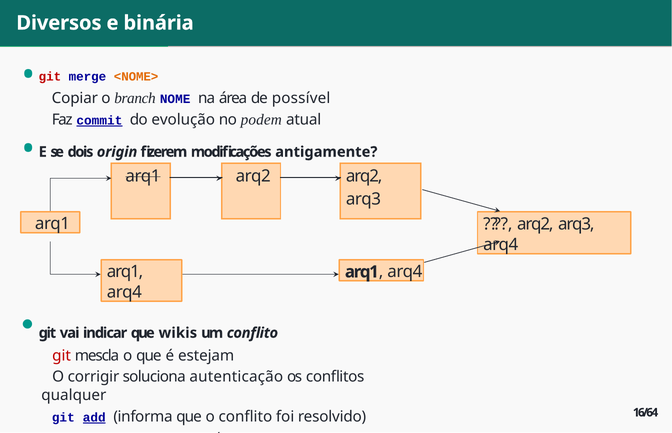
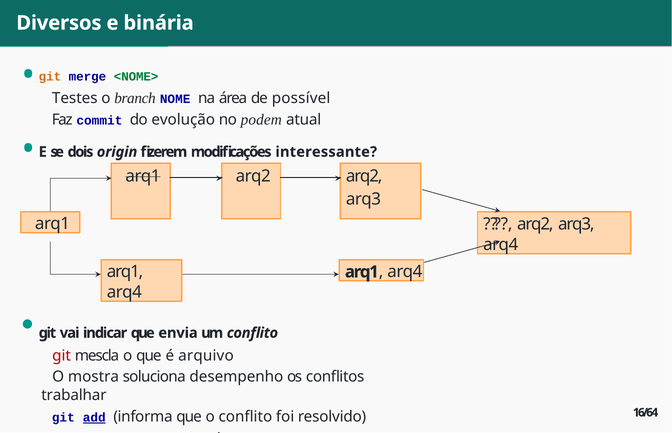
git colour: red -> orange (50, 76)
<NOME> colour: orange -> green (136, 76)
Copiar: Copiar -> Testes (75, 98)
commit underline: present -> none (99, 120)
antigamente: antigamente -> interessante (326, 152)
wikis: wikis -> envia (178, 333)
estejam: estejam -> arquivo (206, 355)
corrigir: corrigir -> mostra (93, 376)
autenticação: autenticação -> desempenho (236, 376)
qualquer: qualquer -> trabalhar (74, 395)
